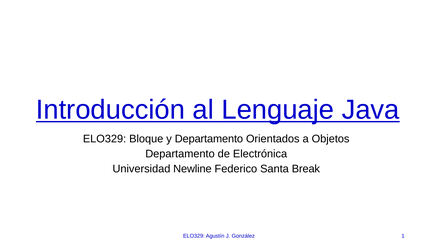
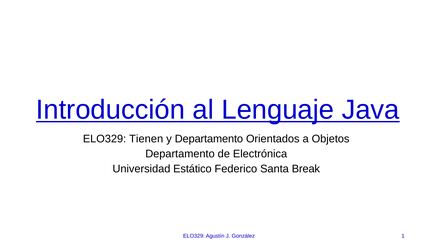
Bloque: Bloque -> Tienen (146, 138)
Newline: Newline -> Estático (192, 168)
